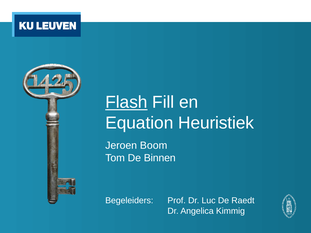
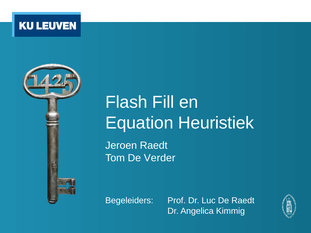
Flash underline: present -> none (126, 102)
Jeroen Boom: Boom -> Raedt (154, 146)
Binnen: Binnen -> Verder (160, 158)
